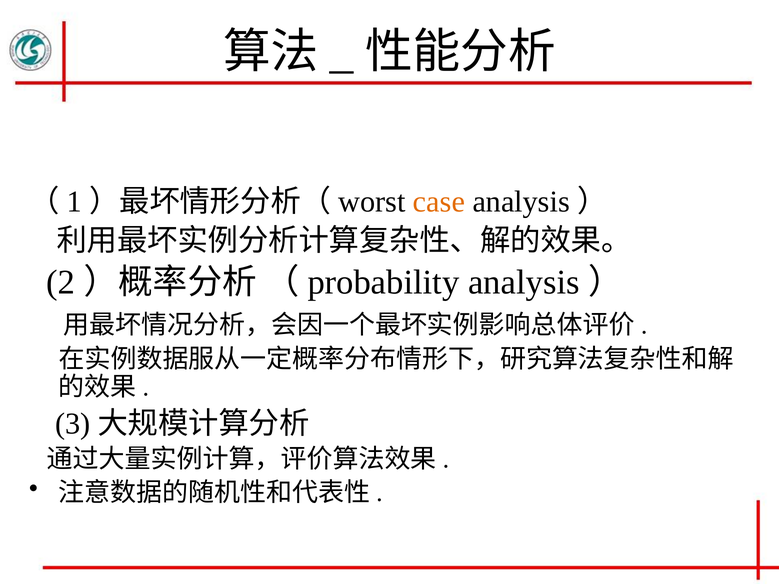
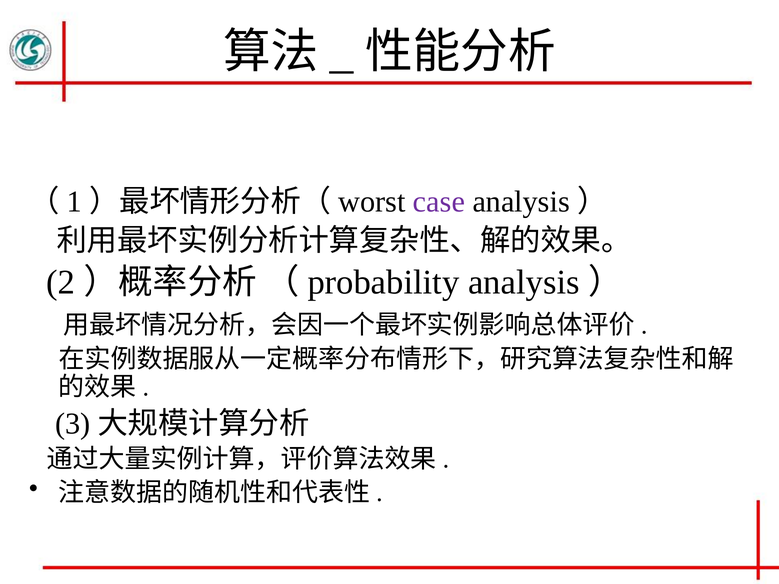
case colour: orange -> purple (439, 202)
